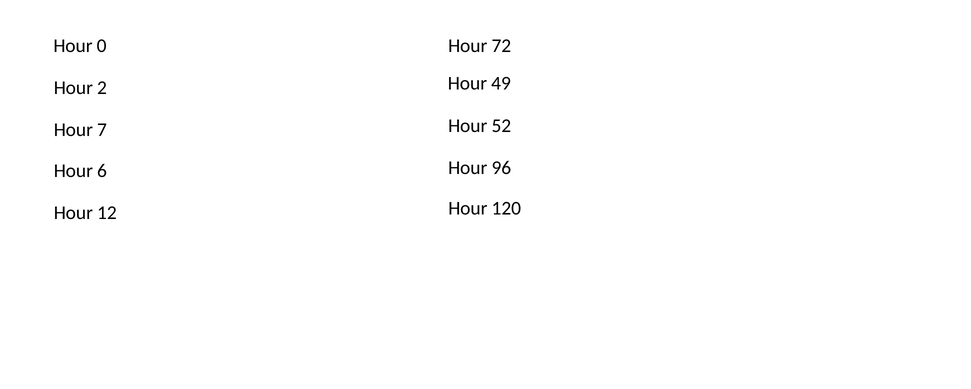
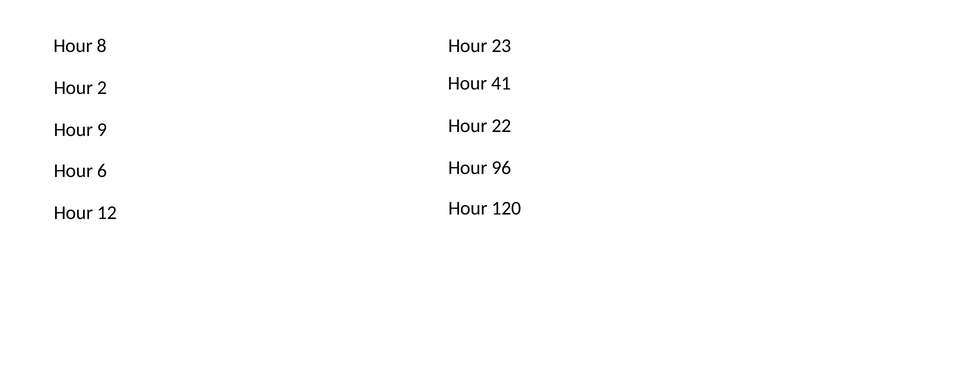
0: 0 -> 8 (102, 46)
72: 72 -> 23 (501, 46)
49: 49 -> 41 (501, 83)
52: 52 -> 22 (501, 126)
7: 7 -> 9 (102, 130)
